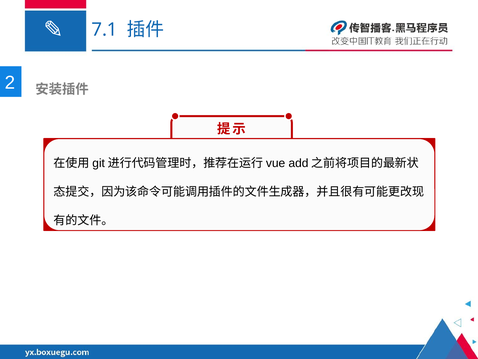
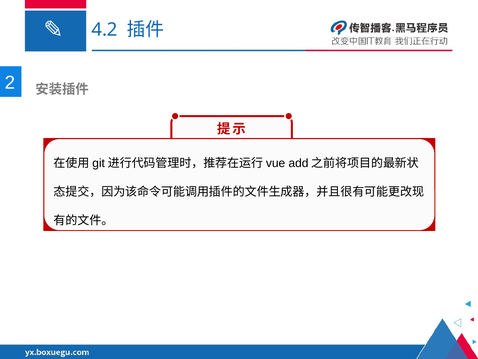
7.1: 7.1 -> 4.2 (105, 30)
